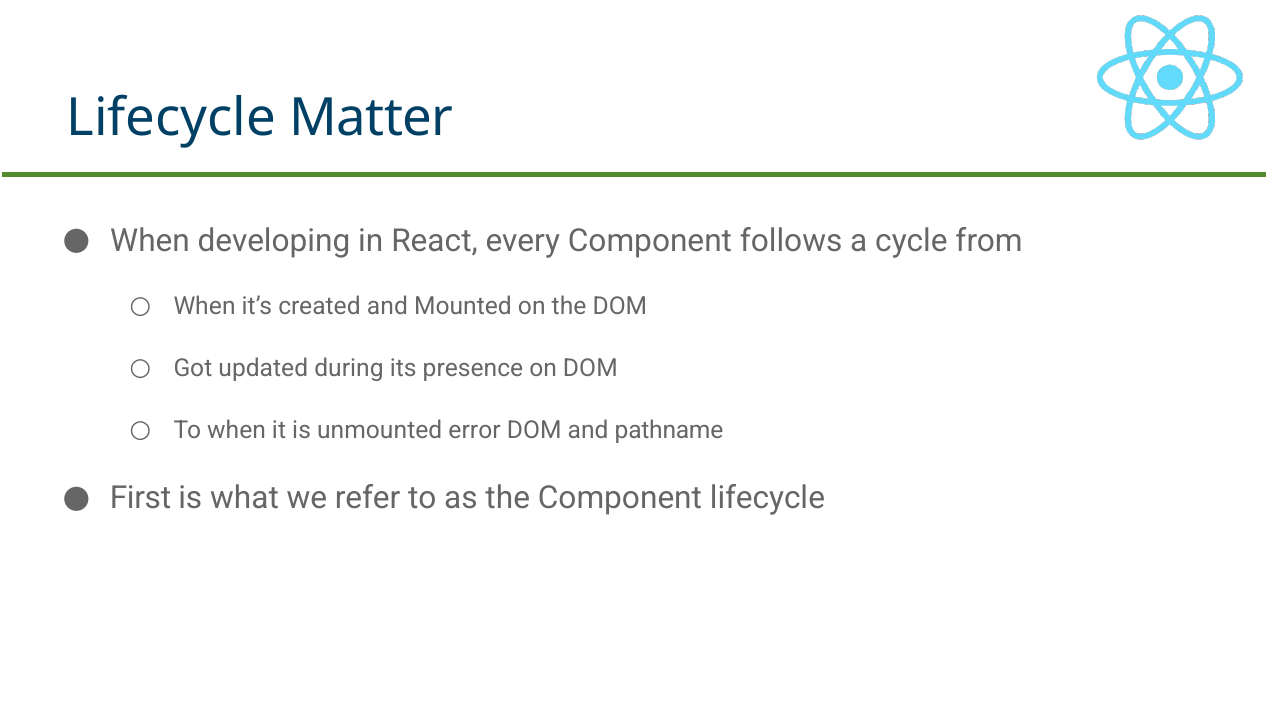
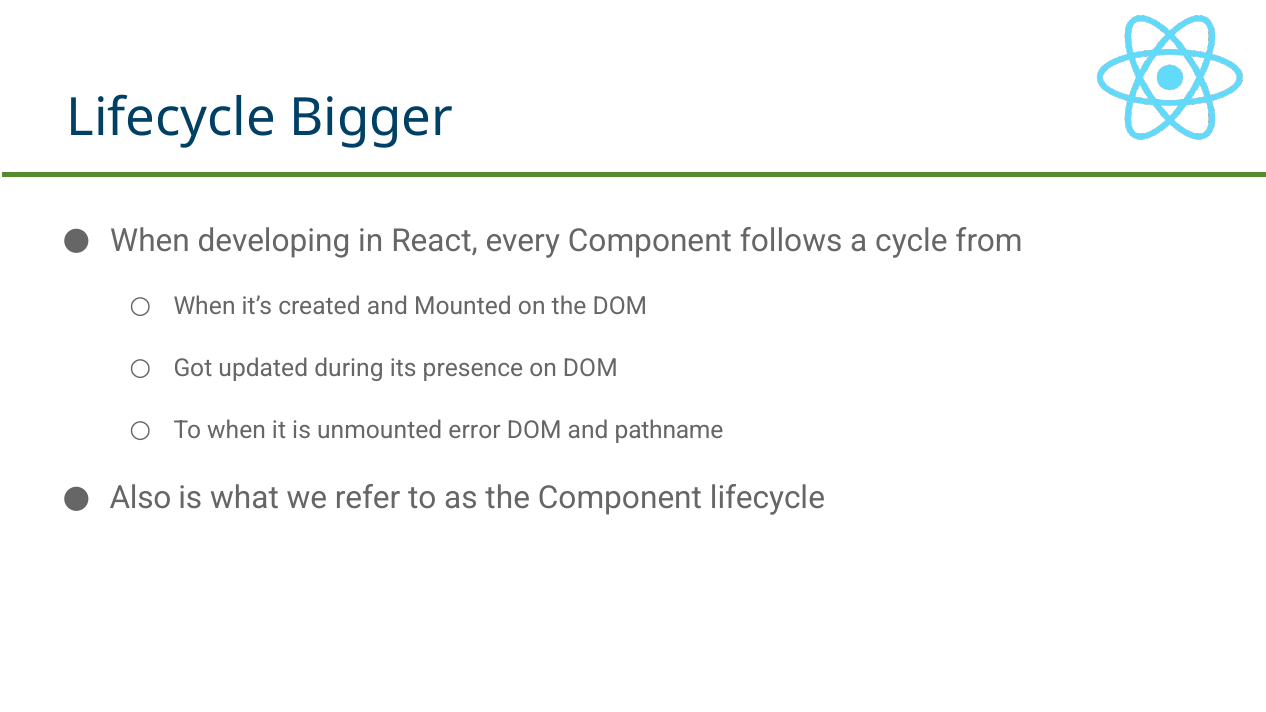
Matter: Matter -> Bigger (371, 118)
First: First -> Also (140, 499)
